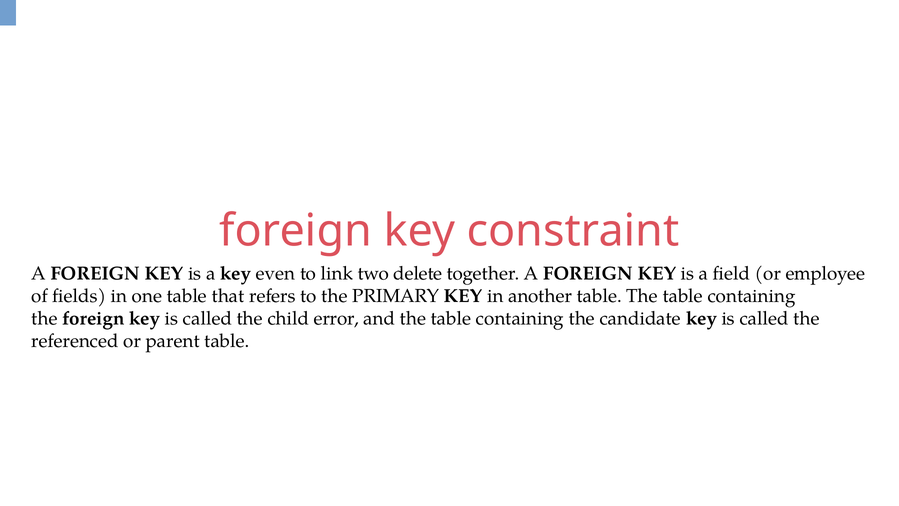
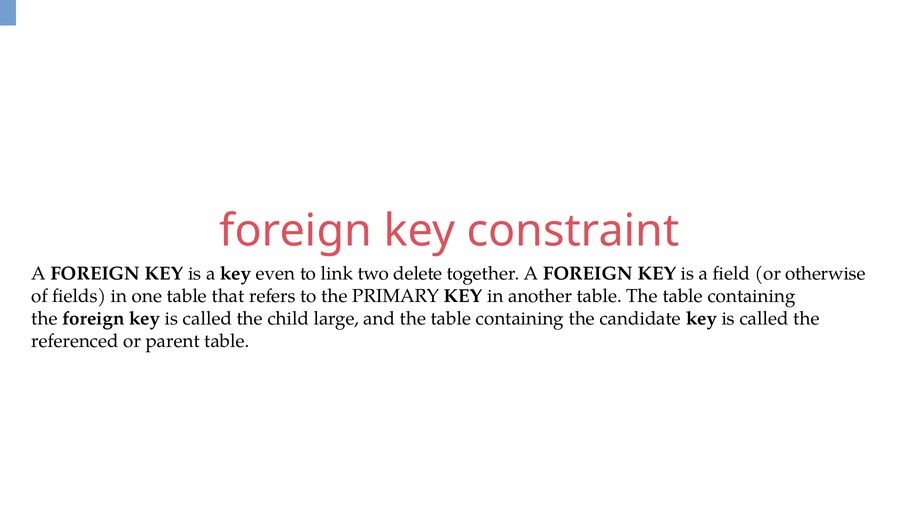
employee: employee -> otherwise (825, 274)
error: error -> large (336, 318)
